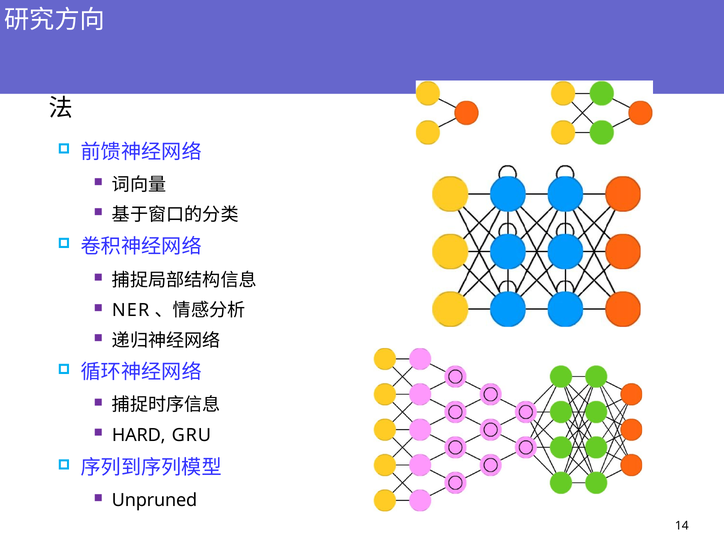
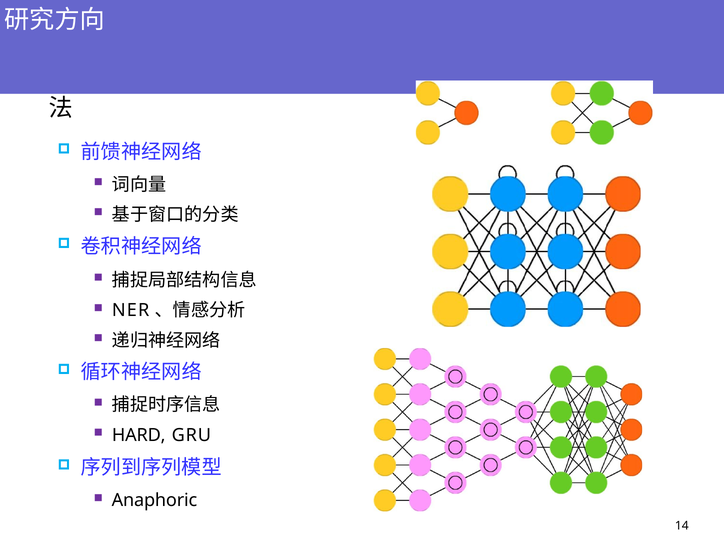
Unpruned: Unpruned -> Anaphoric (154, 500)
